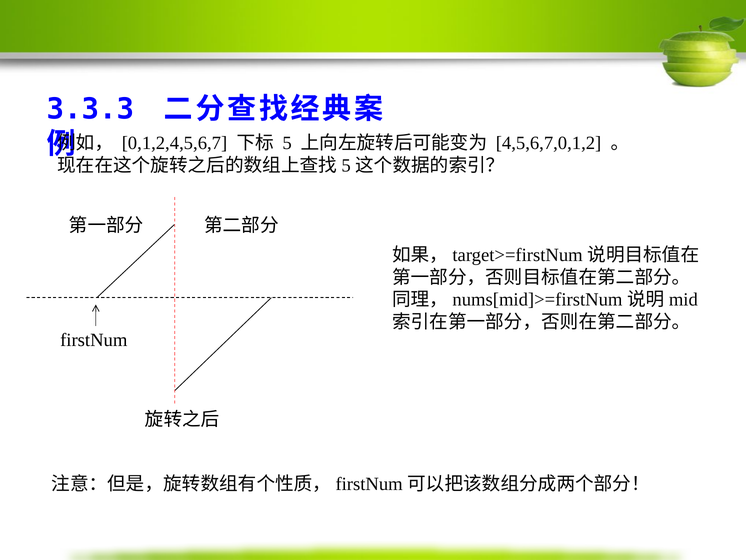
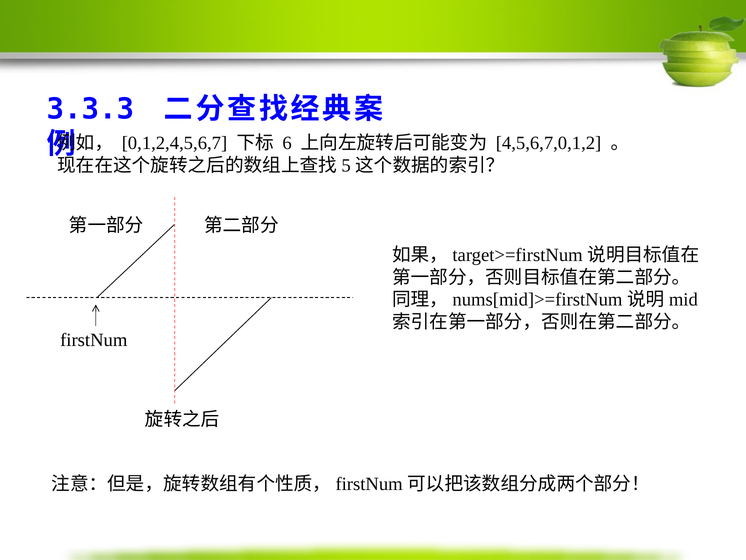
5: 5 -> 6 (287, 143)
